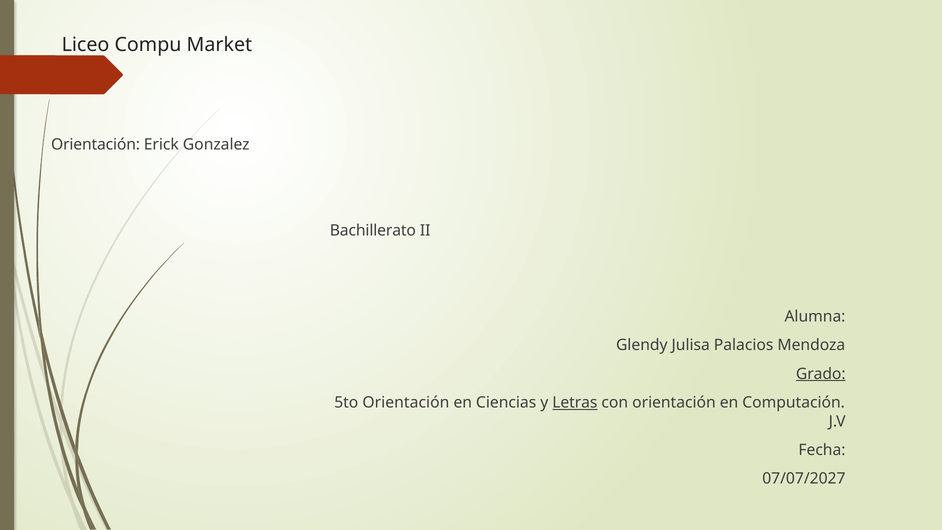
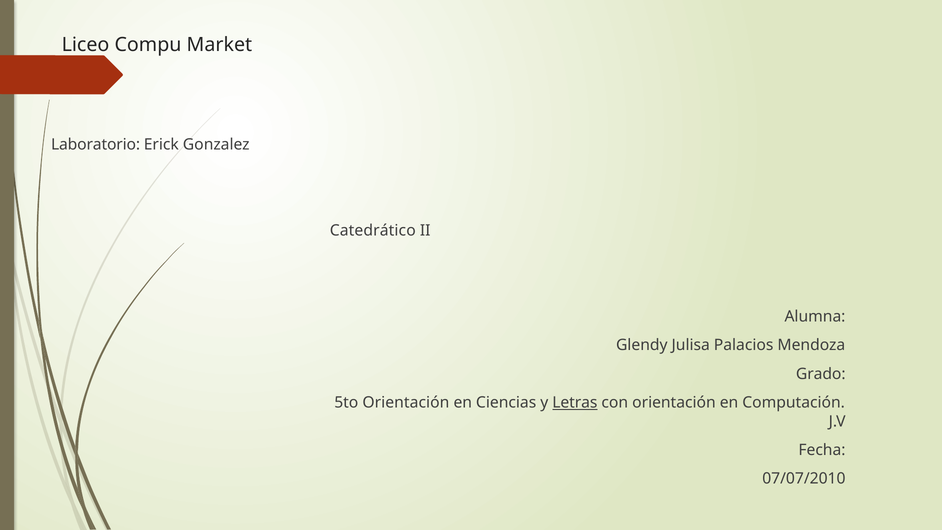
Orientación: Orientación -> Laboratorio (96, 145)
Bachillerato: Bachillerato -> Catedrático (373, 231)
Grado underline: present -> none (821, 374)
07/07/2027: 07/07/2027 -> 07/07/2010 (804, 479)
